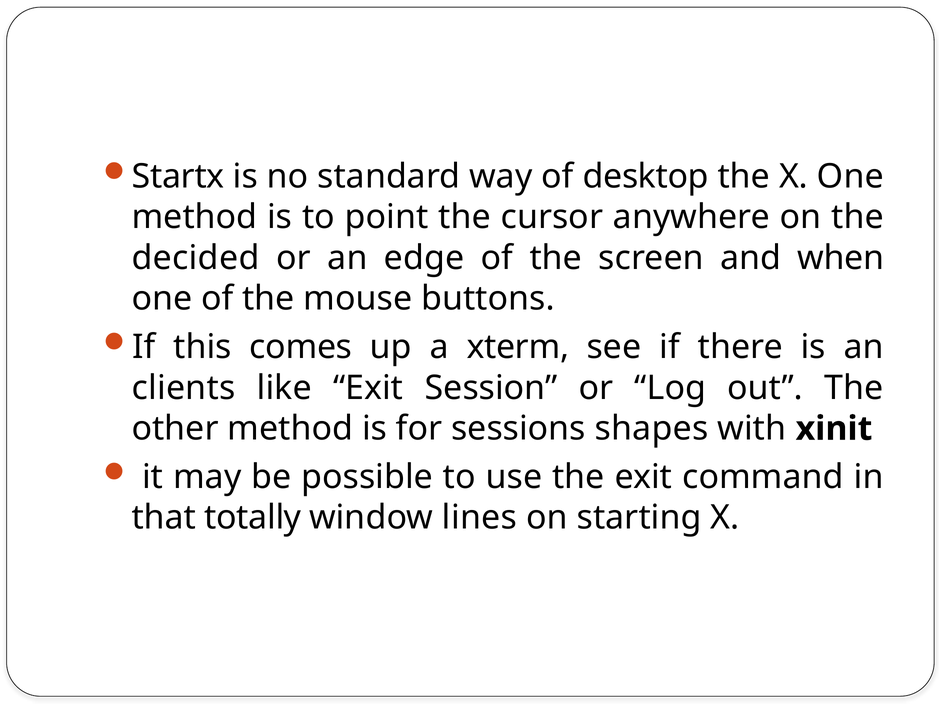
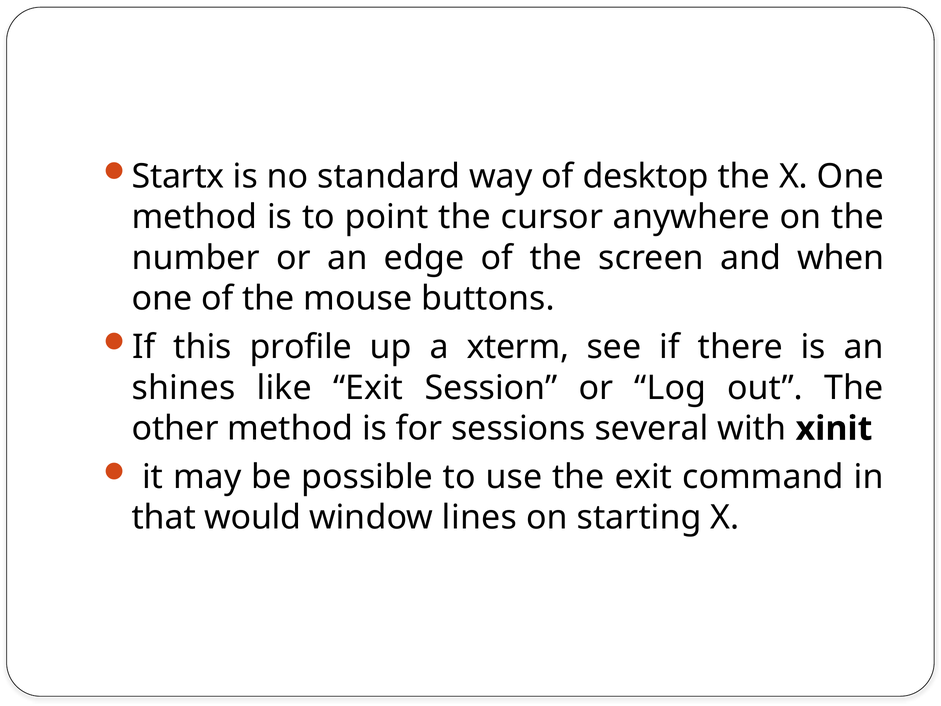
decided: decided -> number (196, 258)
comes: comes -> profile (301, 347)
clients: clients -> shines (183, 388)
shapes: shapes -> several (652, 429)
totally: totally -> would (253, 518)
